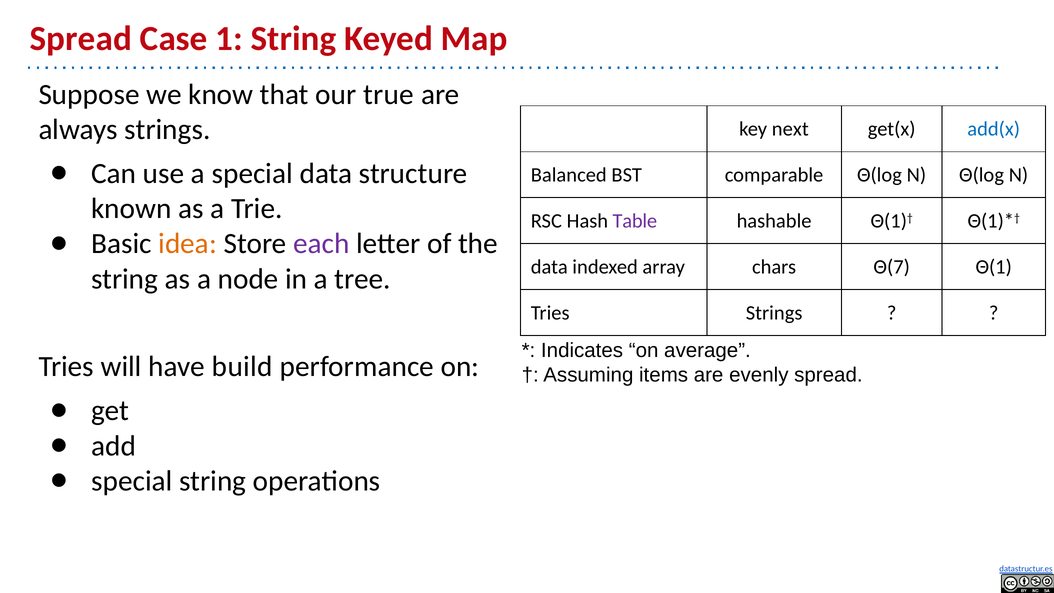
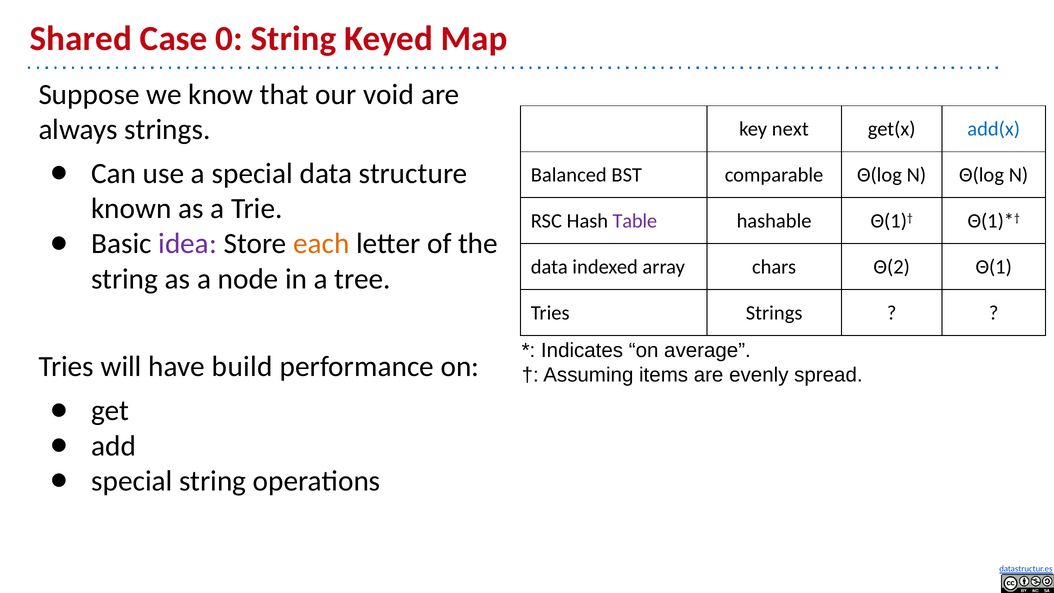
Spread: Spread -> Shared (81, 39)
1: 1 -> 0 (229, 39)
true: true -> void (389, 94)
idea colour: orange -> purple (188, 244)
each colour: purple -> orange (321, 244)
Θ(7: Θ(7 -> Θ(2 (892, 267)
